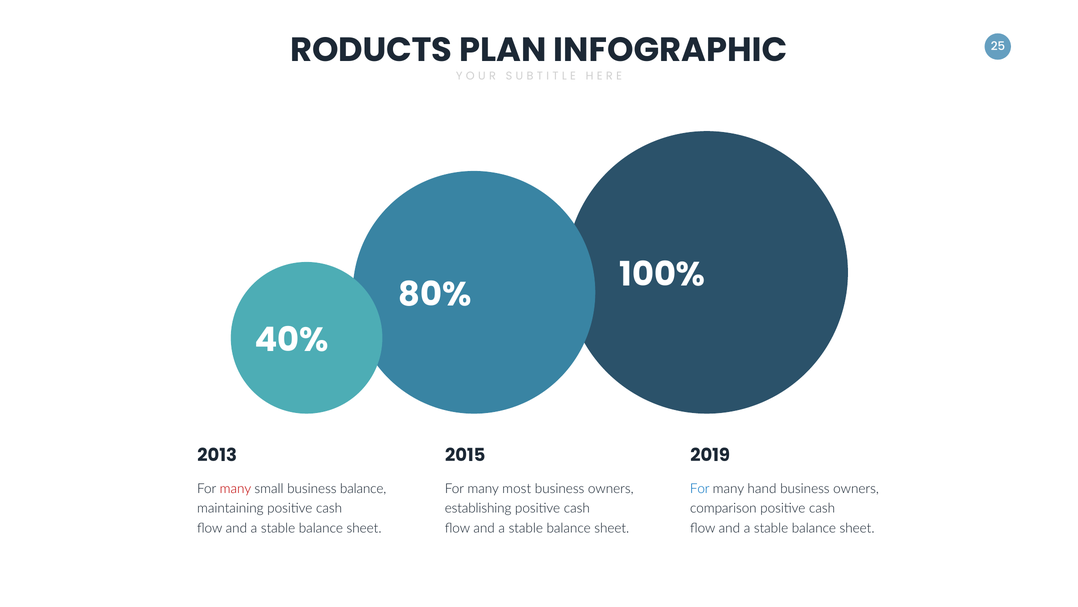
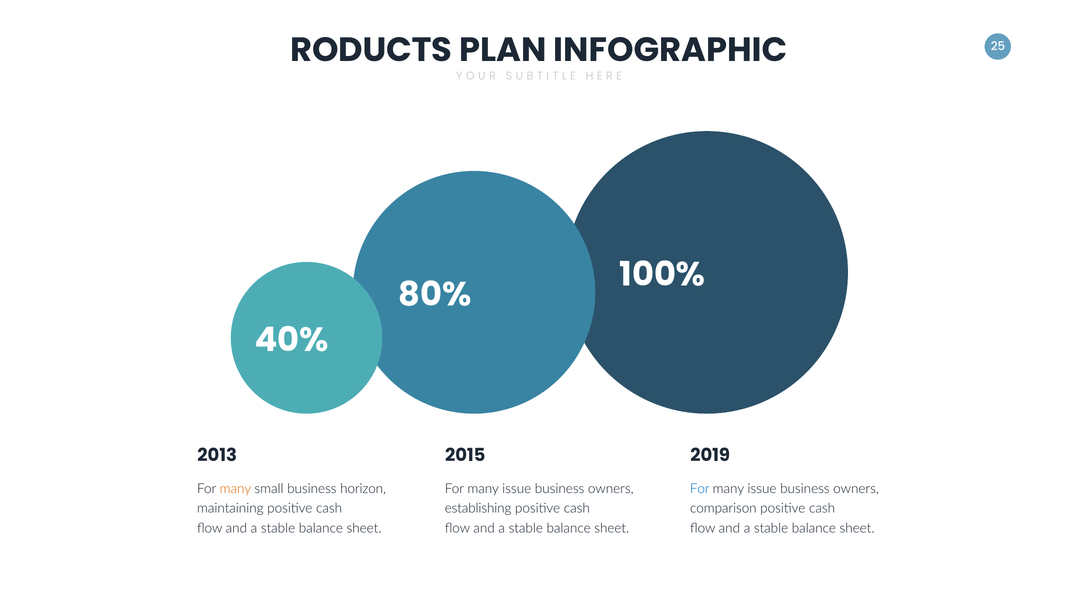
many colour: red -> orange (235, 488)
business balance: balance -> horizon (363, 488)
most: most -> issue (517, 488)
hand: hand -> issue (762, 488)
